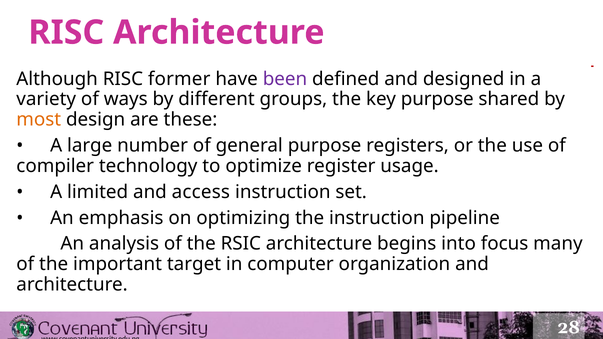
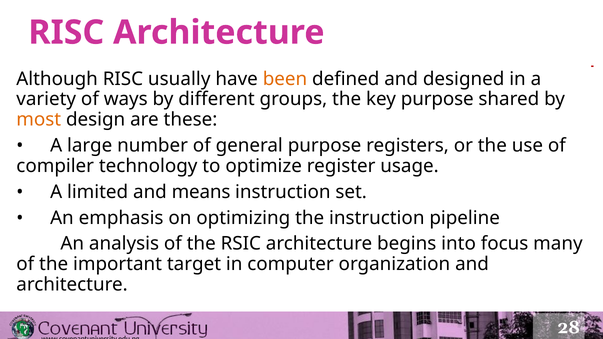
former: former -> usually (179, 79)
been colour: purple -> orange (285, 79)
access: access -> means (201, 192)
